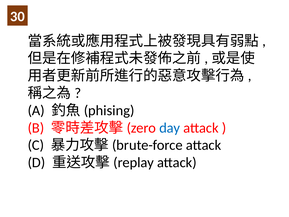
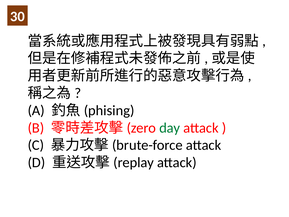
day colour: blue -> green (170, 128)
